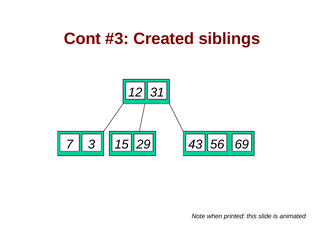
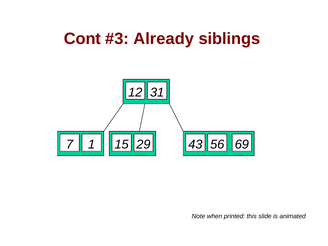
Created: Created -> Already (164, 39)
3: 3 -> 1 (92, 144)
